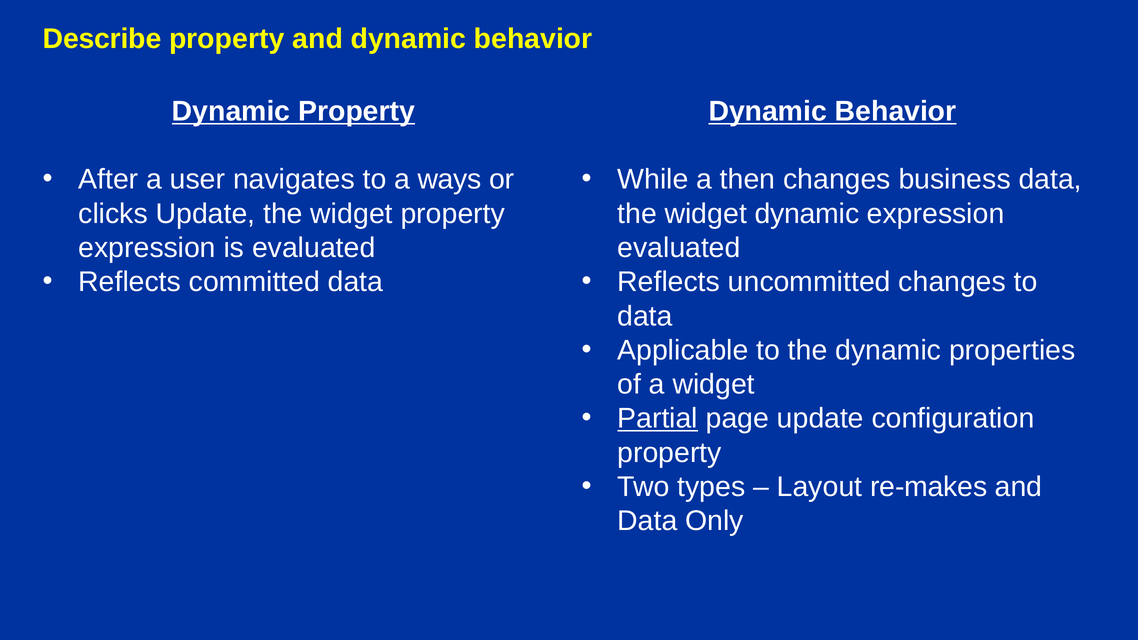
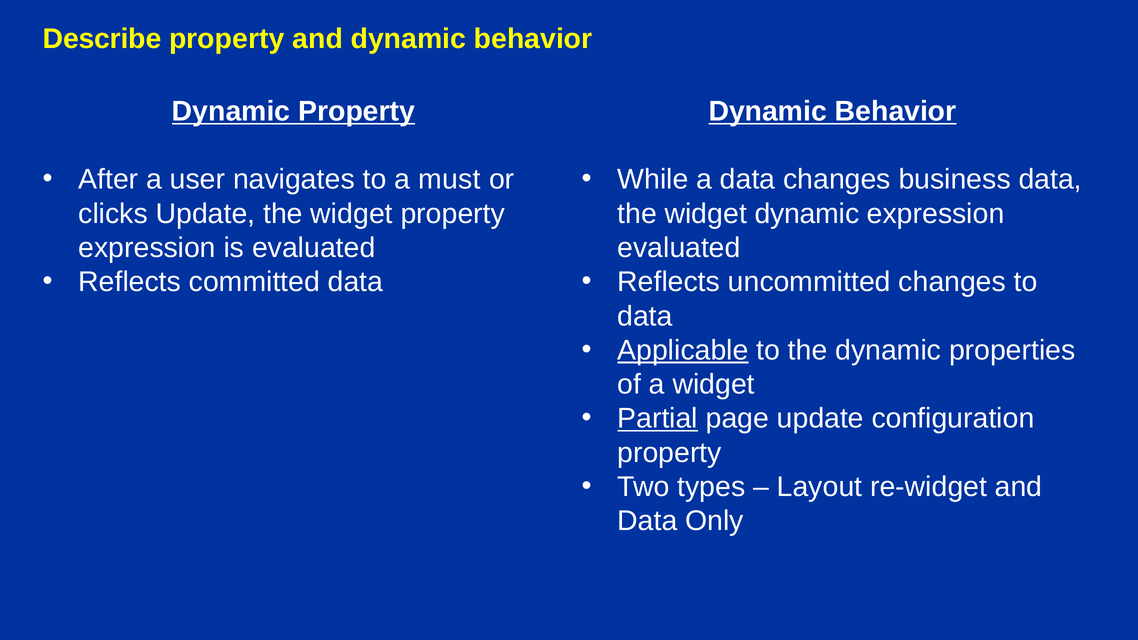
ways: ways -> must (449, 180)
a then: then -> data (748, 180)
Applicable underline: none -> present (683, 350)
re-makes: re-makes -> re-widget (929, 487)
